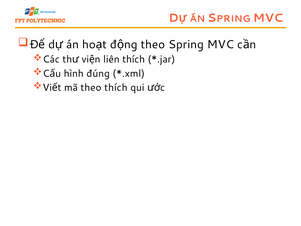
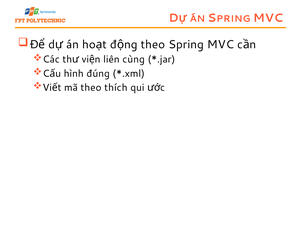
liên thích: thích -> cùng (134, 59)
